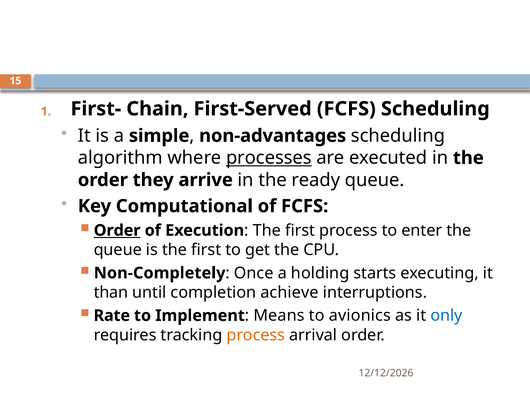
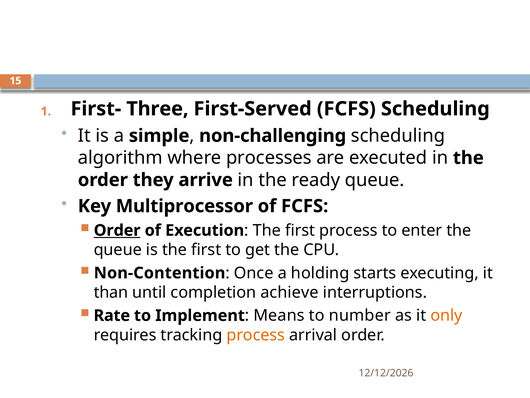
Chain: Chain -> Three (157, 109)
non-advantages: non-advantages -> non-challenging (273, 136)
processes underline: present -> none (269, 158)
Computational: Computational -> Multiprocessor (184, 206)
Non-Completely: Non-Completely -> Non-Contention (160, 273)
avionics: avionics -> number (360, 315)
only colour: blue -> orange (446, 315)
